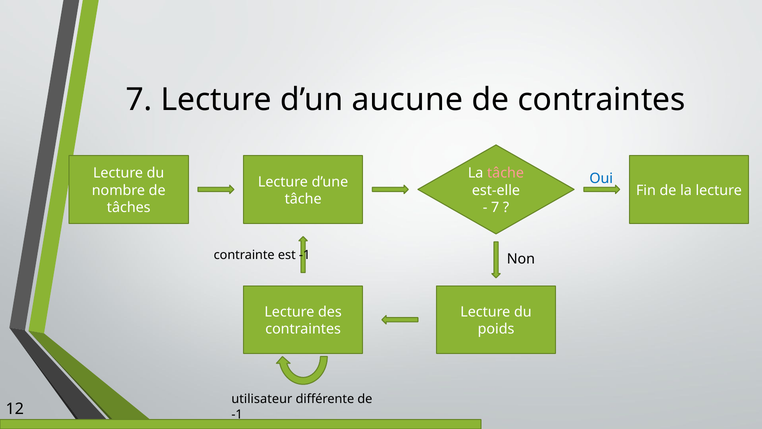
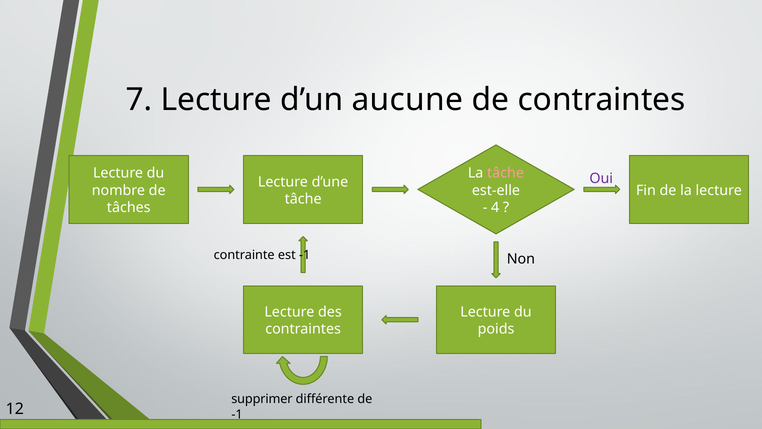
Oui colour: blue -> purple (601, 179)
7: 7 -> 4 (495, 207)
utilisateur: utilisateur -> supprimer (262, 399)
